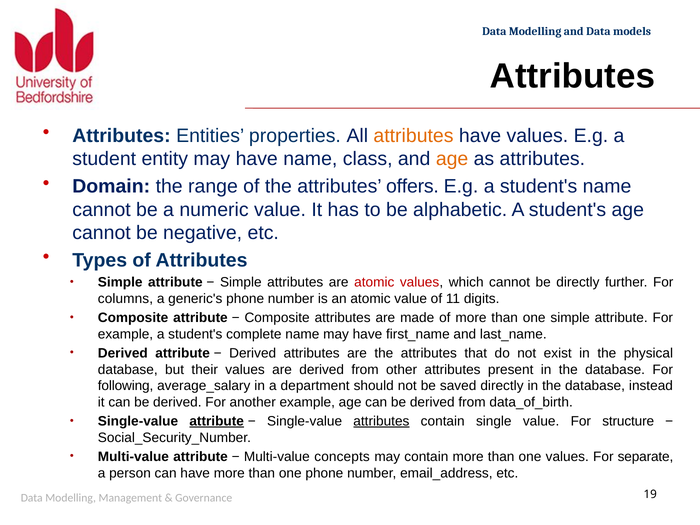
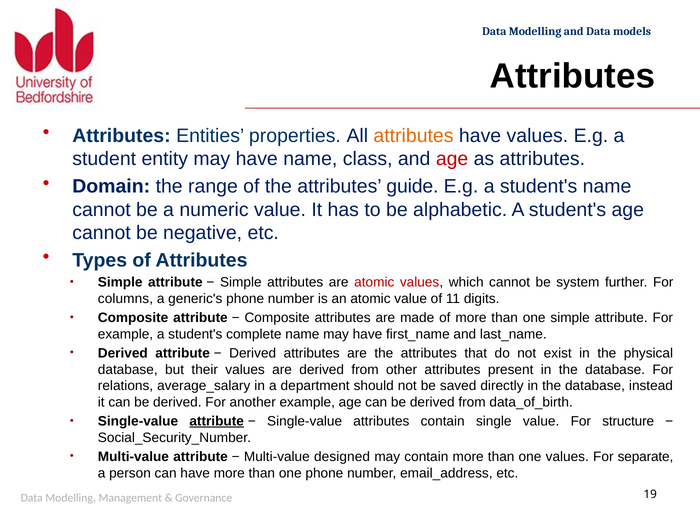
age colour: orange -> red (452, 159)
offers: offers -> guide (412, 186)
be directly: directly -> system (578, 282)
following: following -> relations (125, 386)
attributes underline: present -> none (381, 421)
concepts: concepts -> designed (342, 457)
